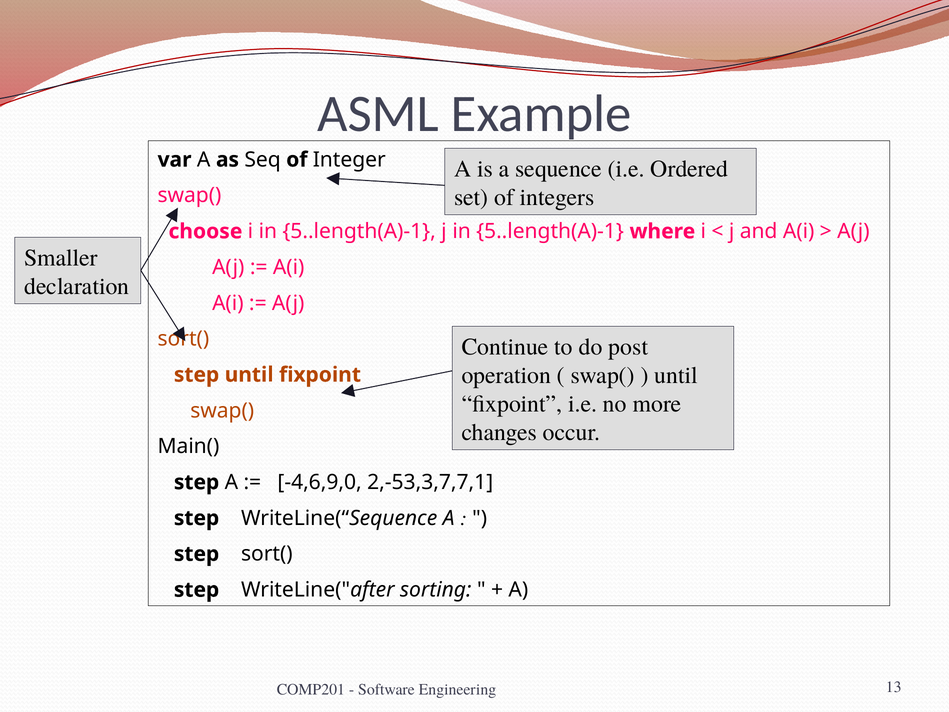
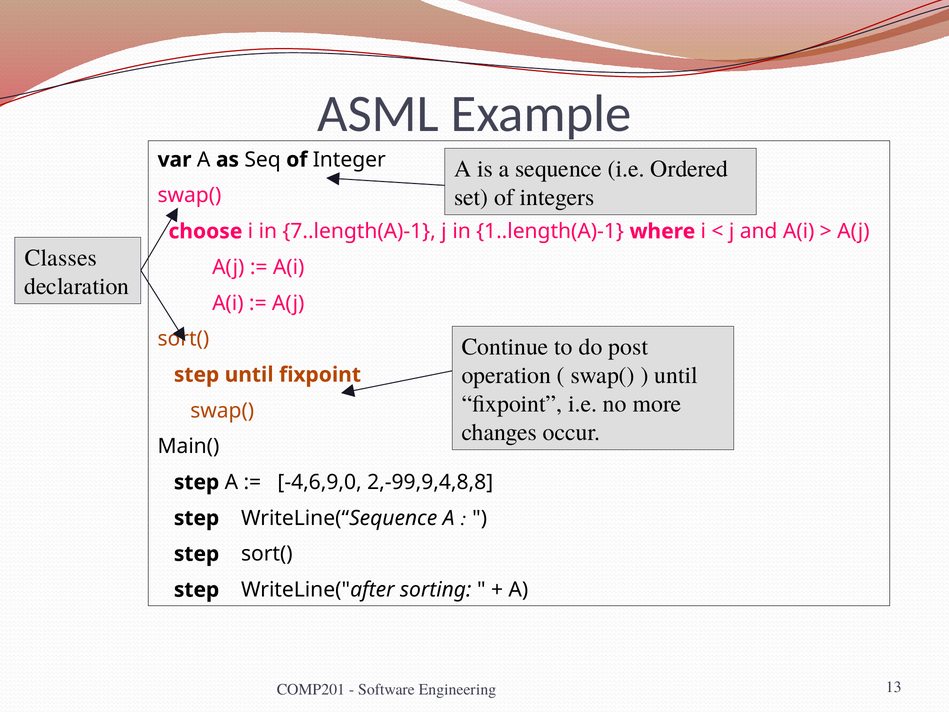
i in 5..length(A)-1: 5..length(A)-1 -> 7..length(A)-1 (359, 231)
j in 5..length(A)-1: 5..length(A)-1 -> 1..length(A)-1 (550, 231)
Smaller: Smaller -> Classes (61, 258)
2,-53,3,7,7,1: 2,-53,3,7,7,1 -> 2,-99,9,4,8,8 (430, 482)
